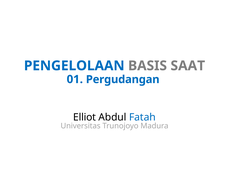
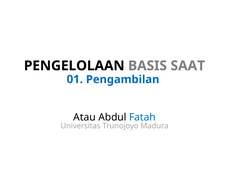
PENGELOLAAN colour: blue -> black (74, 66)
Pergudangan: Pergudangan -> Pengambilan (123, 79)
Elliot: Elliot -> Atau (84, 117)
